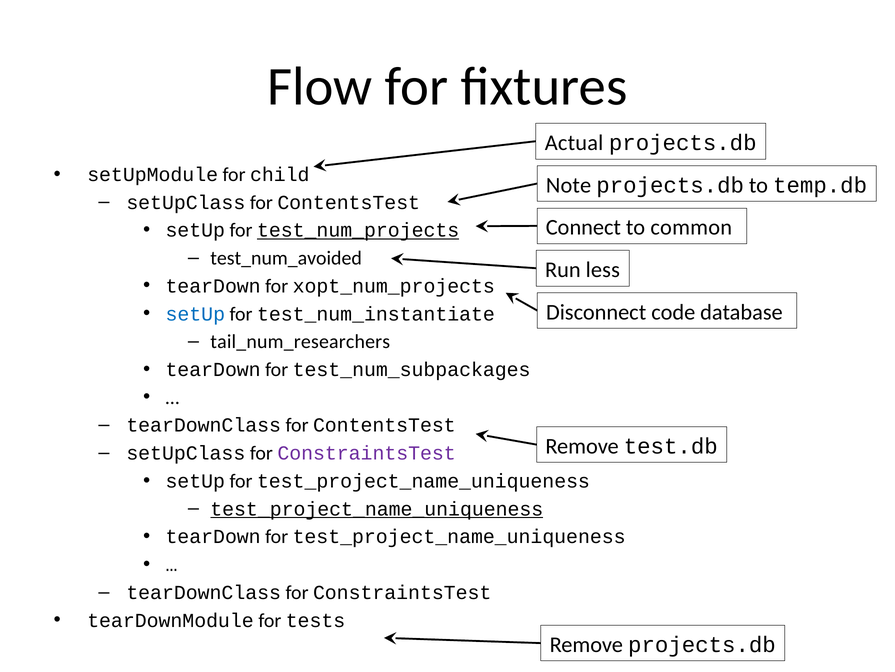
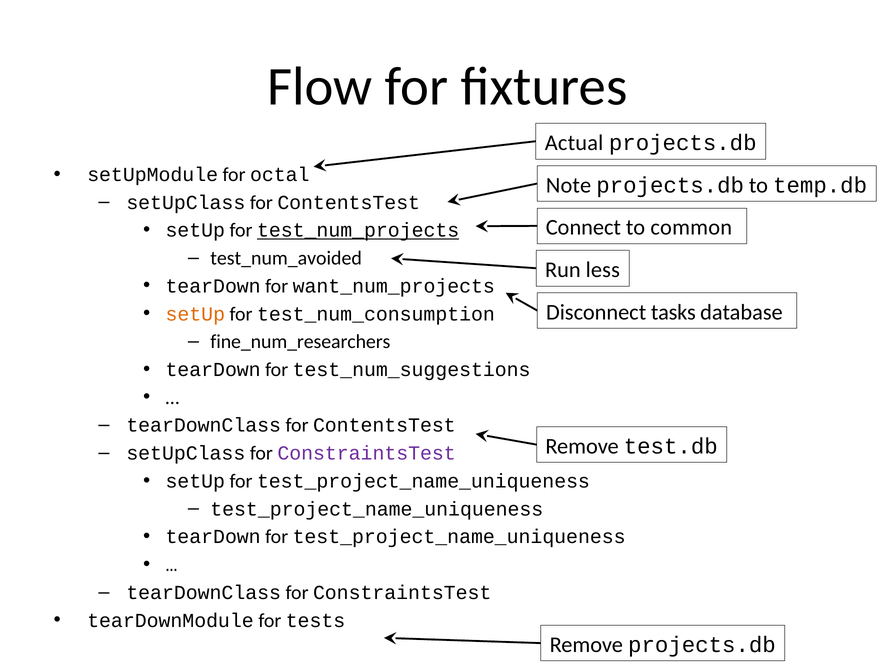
child: child -> octal (280, 174)
xopt_num_projects: xopt_num_projects -> want_num_projects (394, 286)
code: code -> tasks (673, 312)
setUp colour: blue -> orange (195, 314)
test_num_instantiate: test_num_instantiate -> test_num_consumption (376, 314)
tail_num_researchers: tail_num_researchers -> fine_num_researchers (300, 341)
test_num_subpackages: test_num_subpackages -> test_num_suggestions (412, 369)
test_project_name_uniqueness underline: present -> none (377, 508)
